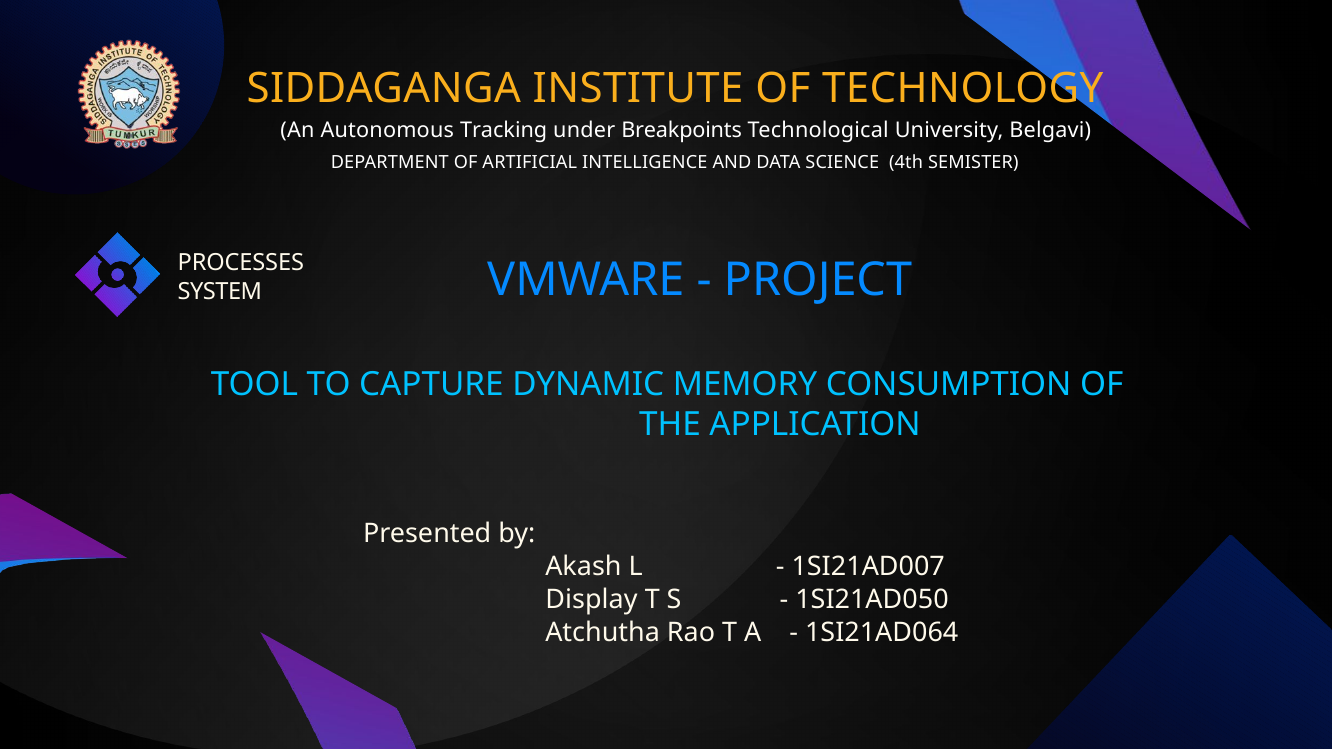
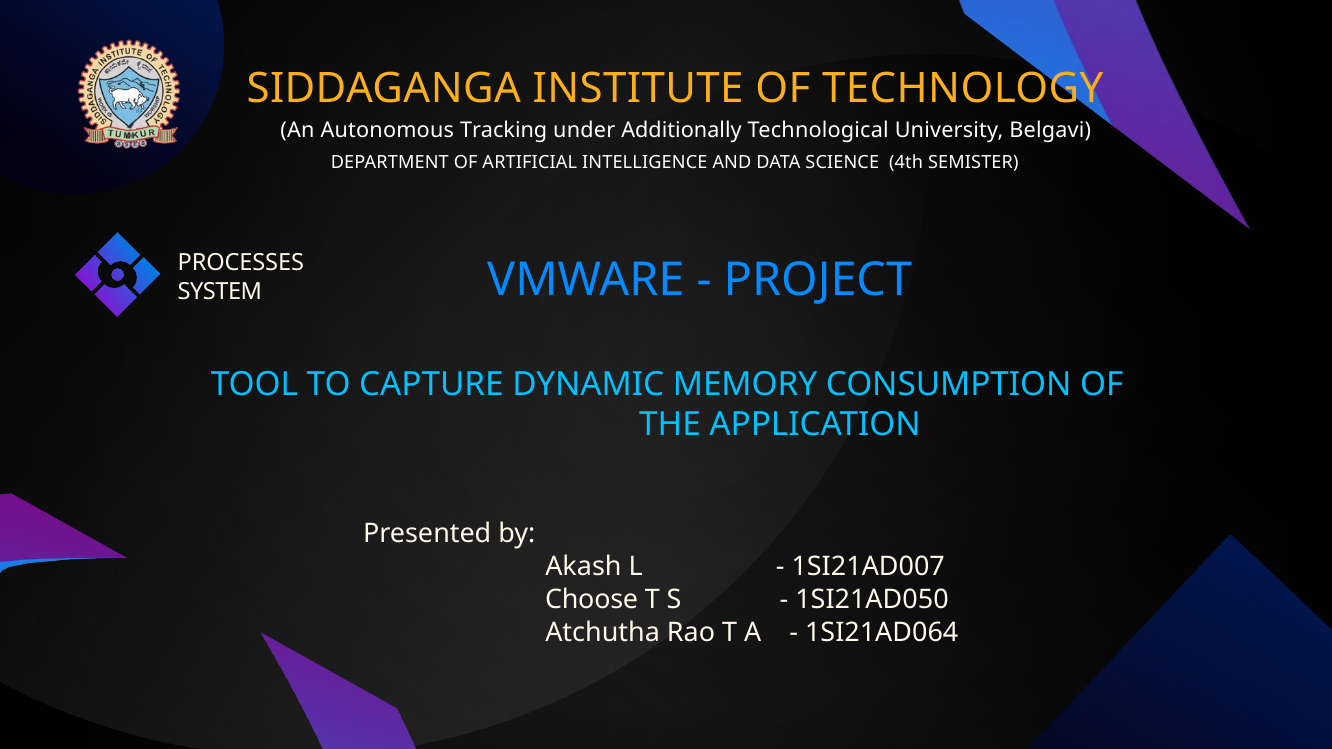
Breakpoints: Breakpoints -> Additionally (682, 130)
Display: Display -> Choose (592, 600)
